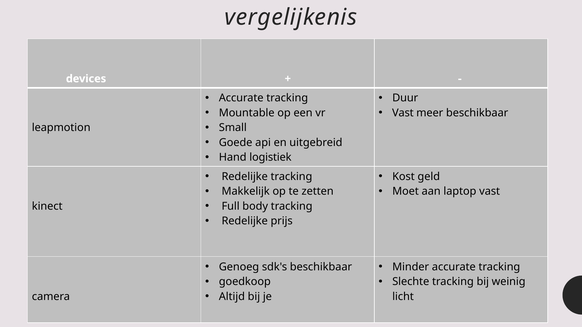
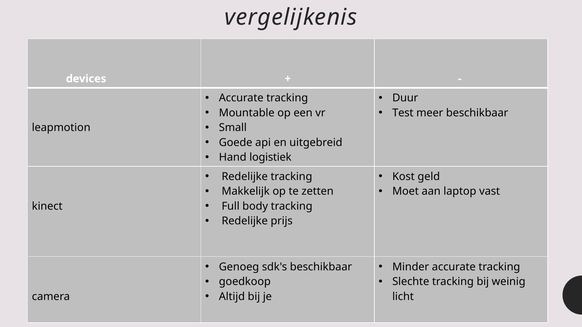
Vast: Vast -> Test (403, 113)
